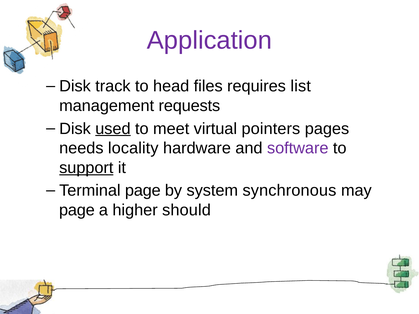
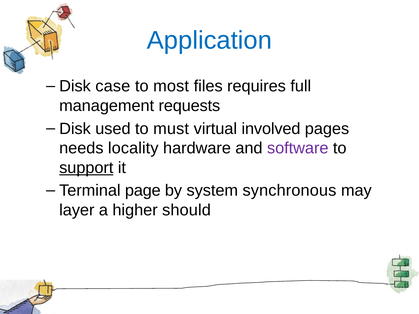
Application colour: purple -> blue (209, 41)
track: track -> case (113, 86)
head: head -> most (171, 86)
list: list -> full (301, 86)
used underline: present -> none (113, 129)
meet: meet -> must (171, 129)
pointers: pointers -> involved (271, 129)
page: page -> layer (77, 210)
